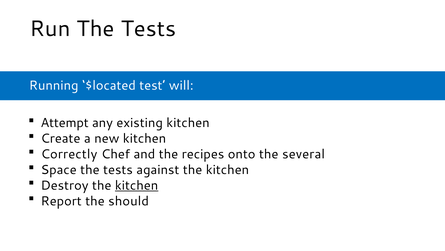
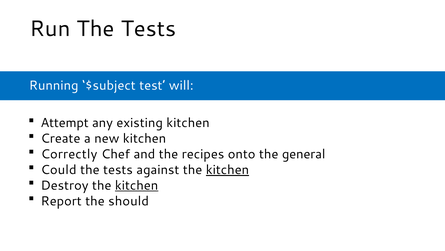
$located: $located -> $subject (109, 85)
several: several -> general (304, 154)
Space: Space -> Could (59, 169)
kitchen underline: none -> present (227, 169)
